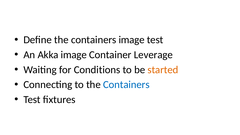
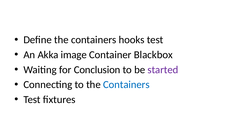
containers image: image -> hooks (132, 40)
Leverage: Leverage -> Blackbox (153, 55)
Conditions: Conditions -> Conclusion (97, 70)
started colour: orange -> purple (163, 70)
